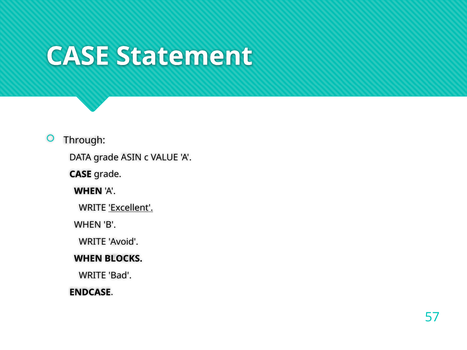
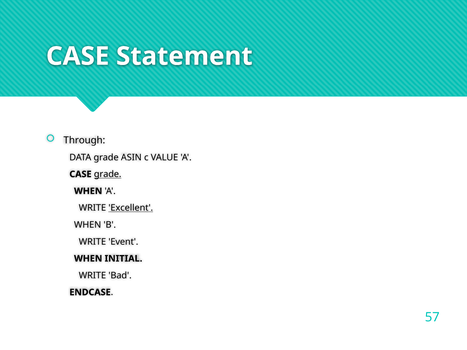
grade underline: none -> present (108, 174)
Avoid: Avoid -> Event (123, 242)
BLOCKS: BLOCKS -> INITIAL (123, 259)
